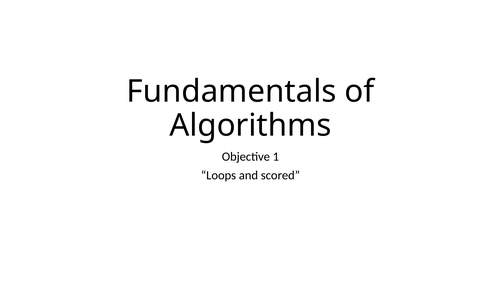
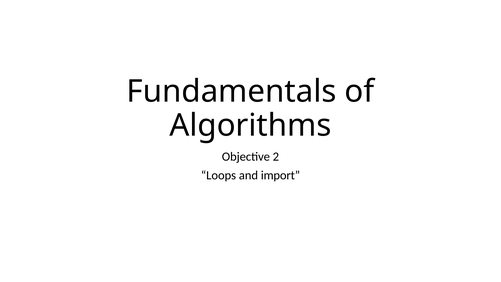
1: 1 -> 2 (276, 157)
scored: scored -> import (280, 175)
